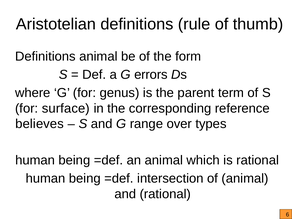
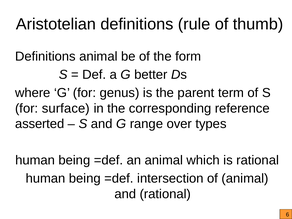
errors: errors -> better (151, 75)
believes: believes -> asserted (40, 124)
